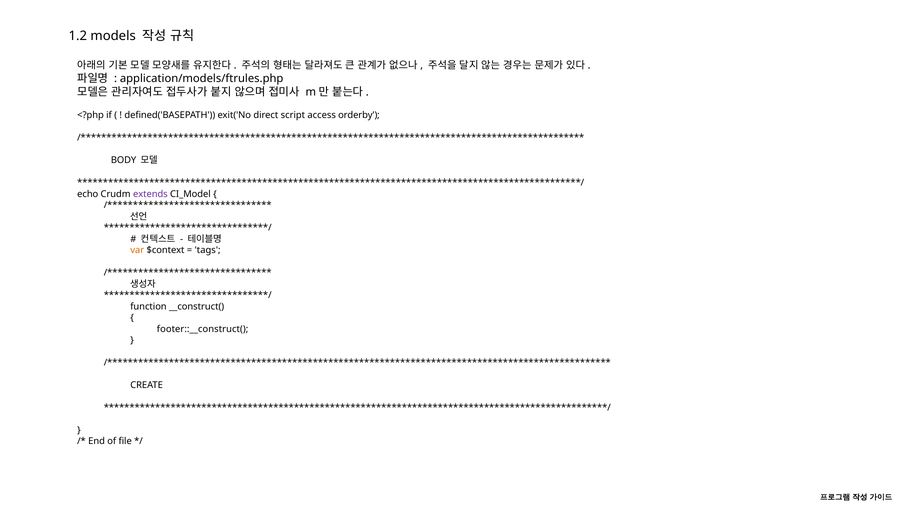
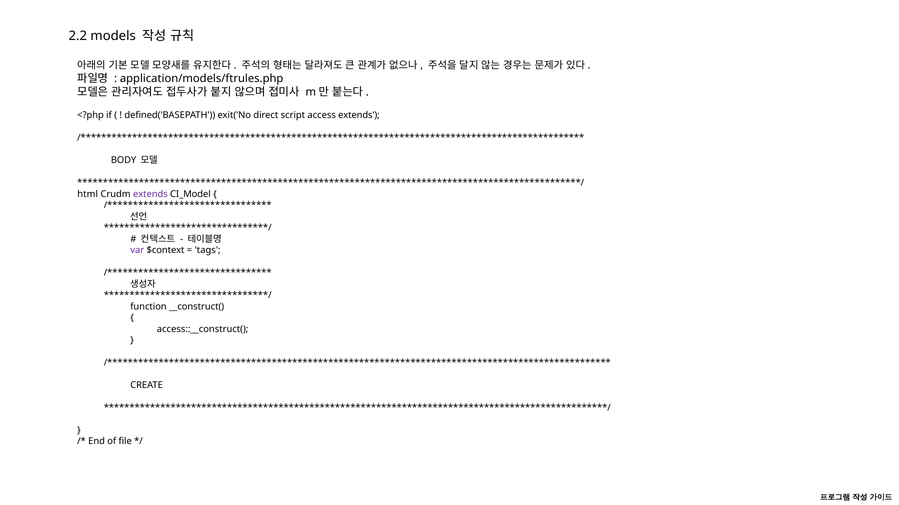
1.2: 1.2 -> 2.2 (78, 36)
access orderby: orderby -> extends (359, 116)
echo: echo -> html (88, 194)
var colour: orange -> purple (137, 251)
footer::__construct(: footer::__construct( -> access::__construct( (203, 329)
